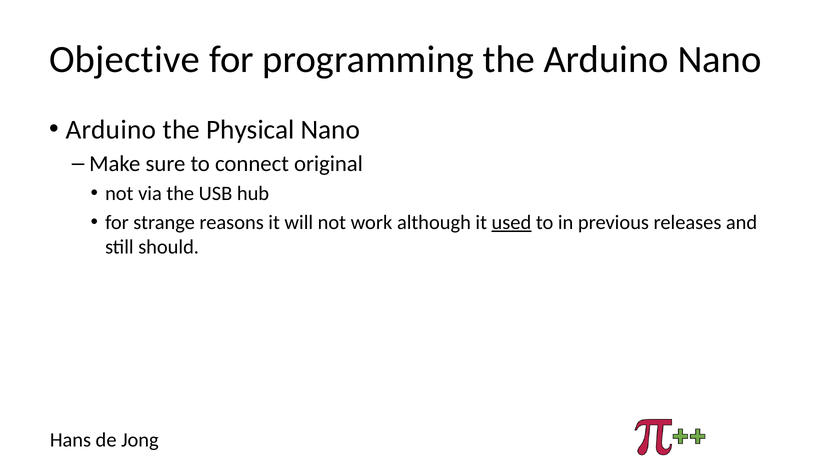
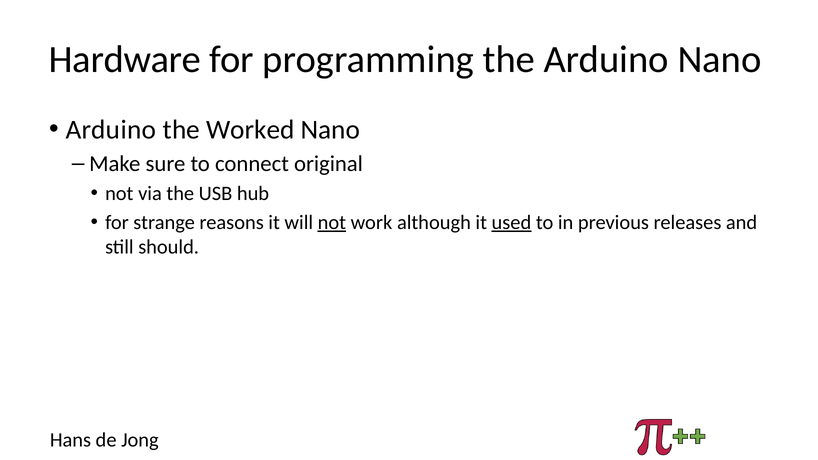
Objective: Objective -> Hardware (125, 59)
Physical: Physical -> Worked (250, 130)
not underline: none -> present (332, 222)
